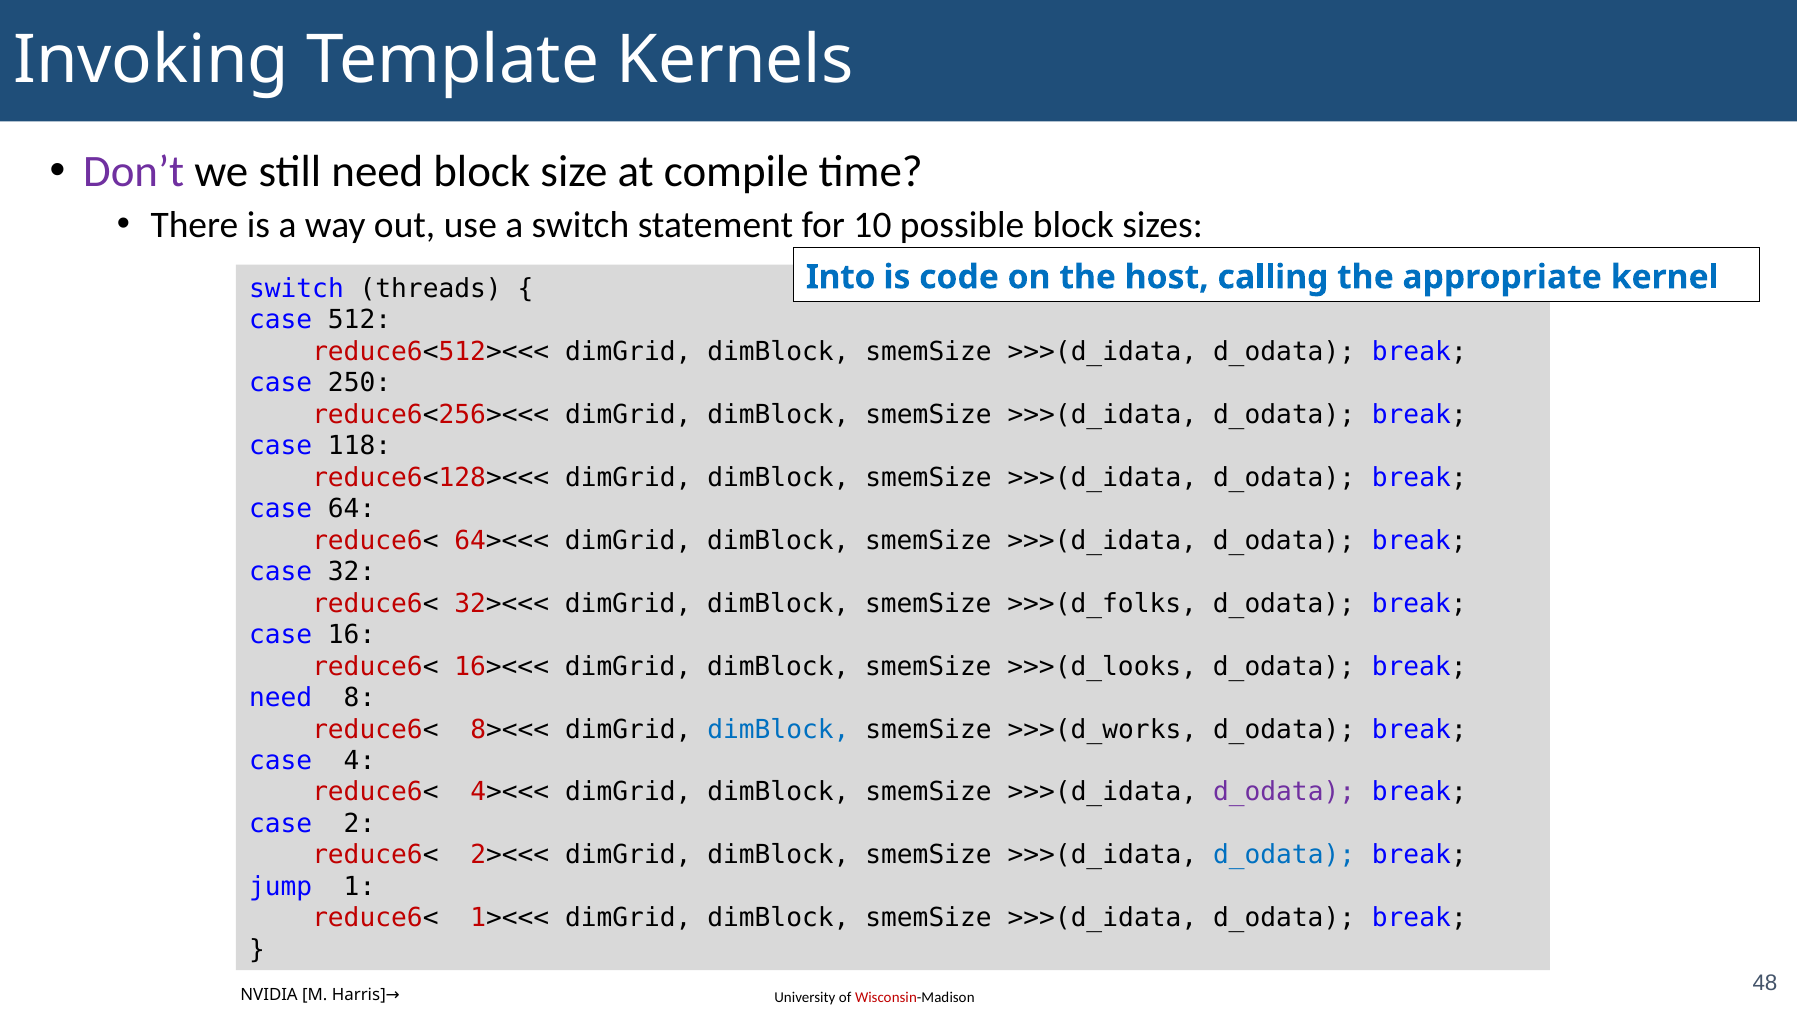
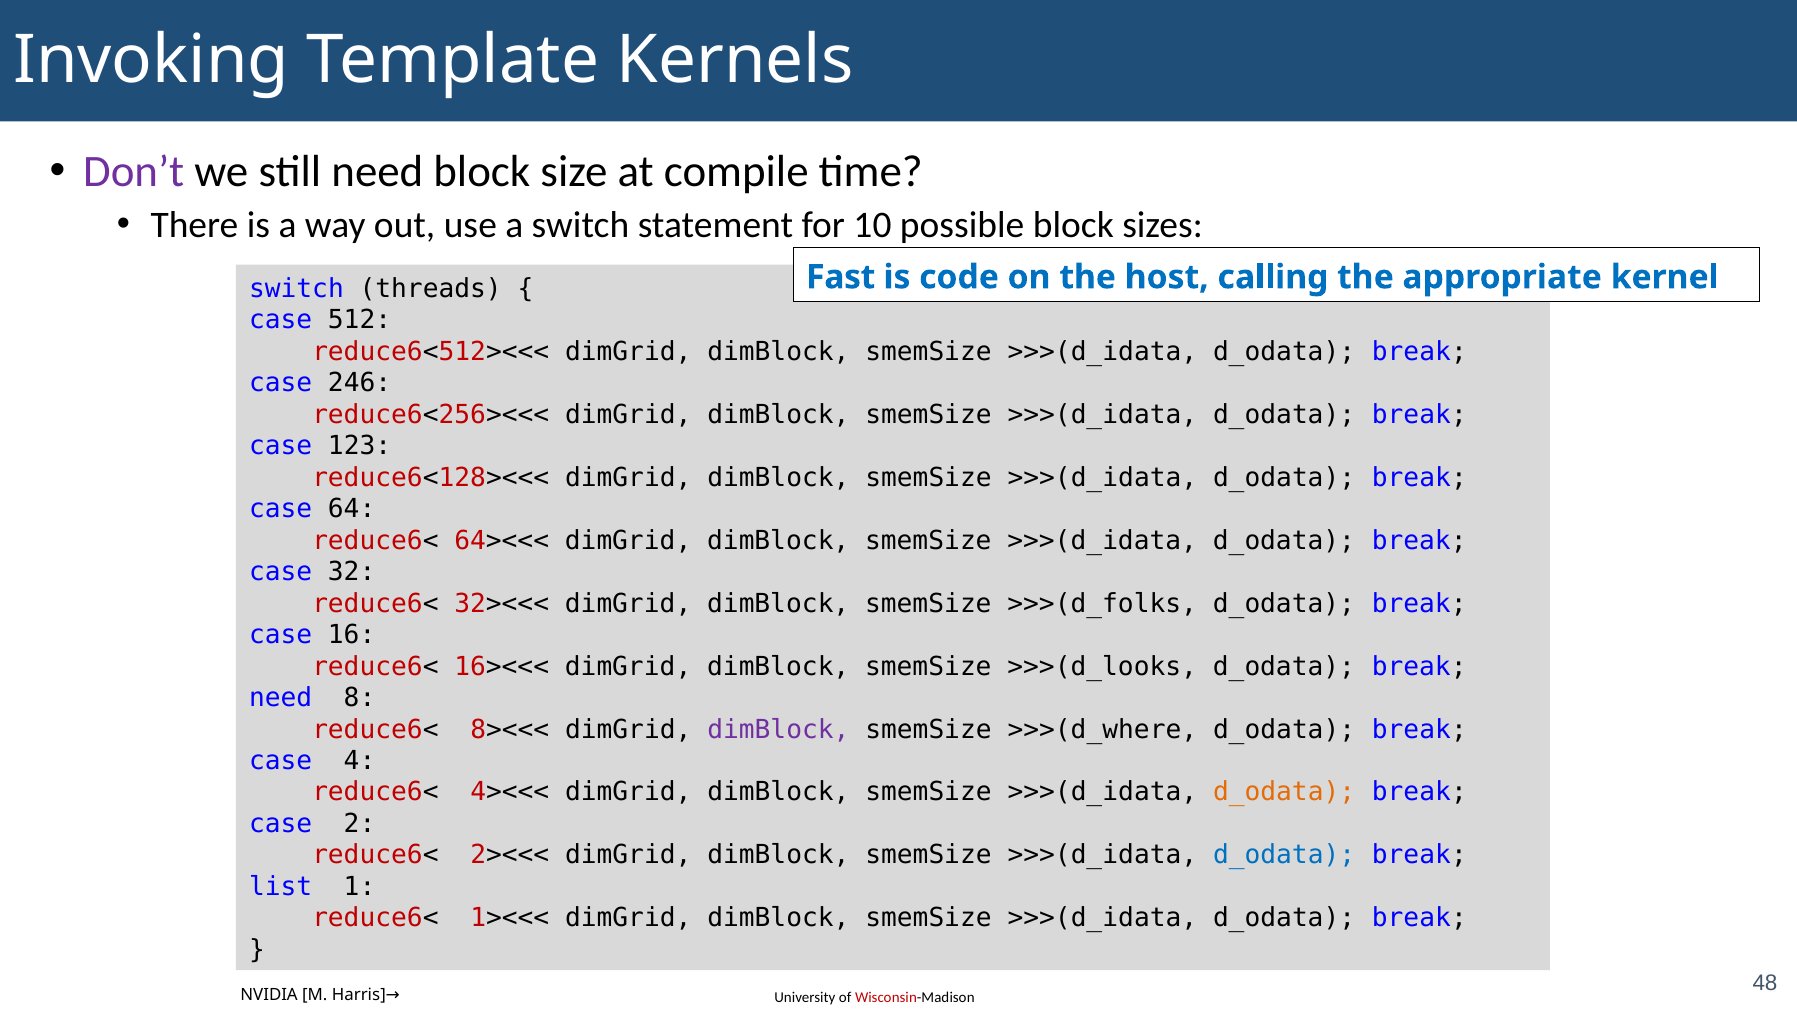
Into: Into -> Fast (841, 277)
250: 250 -> 246 (360, 383)
118: 118 -> 123 (360, 446)
dimBlock colour: blue -> purple (778, 729)
>>>(d_works: >>>(d_works -> >>>(d_where (1102, 729)
d_odata colour: purple -> orange (1284, 792)
jump: jump -> list (281, 887)
